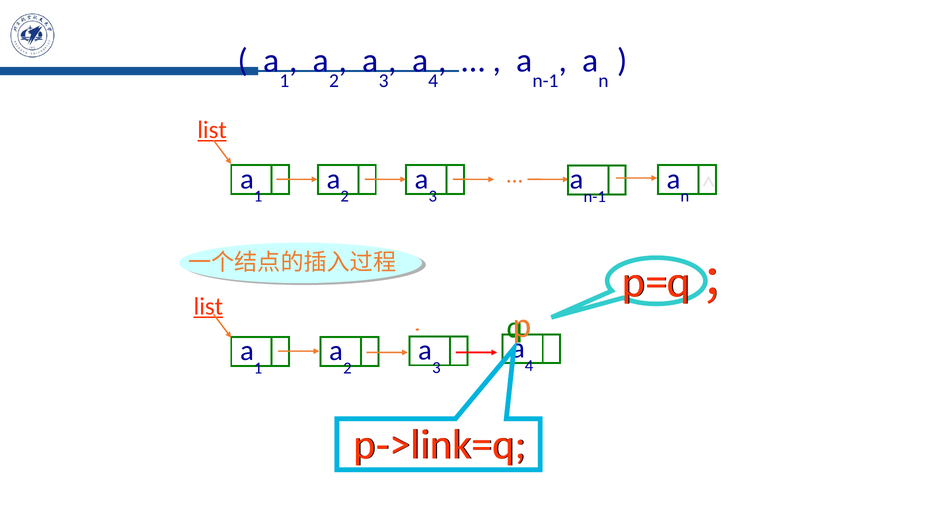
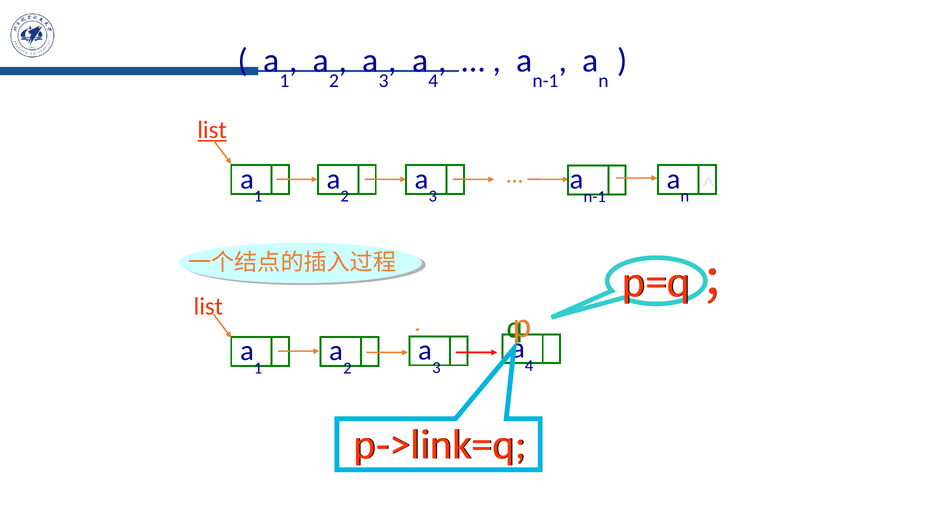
list underline: present -> none (208, 307)
